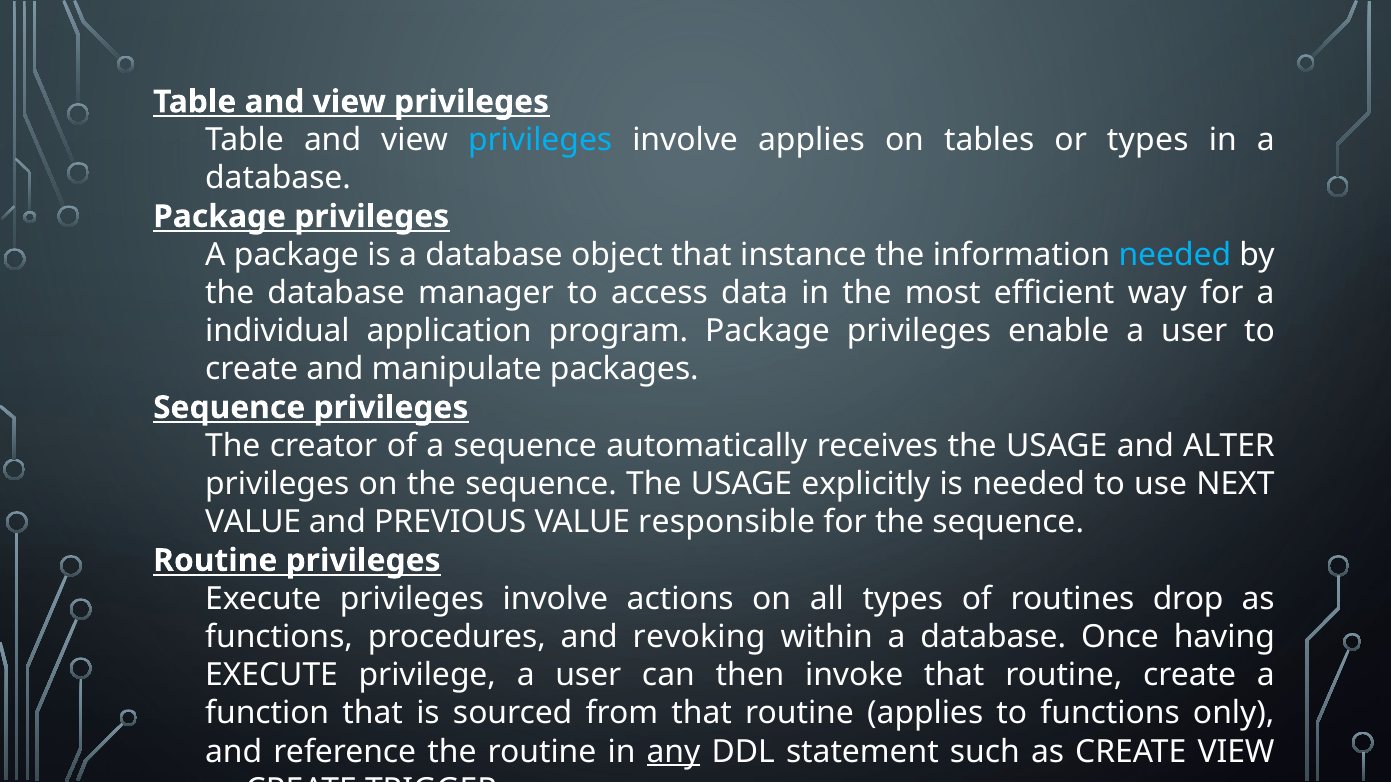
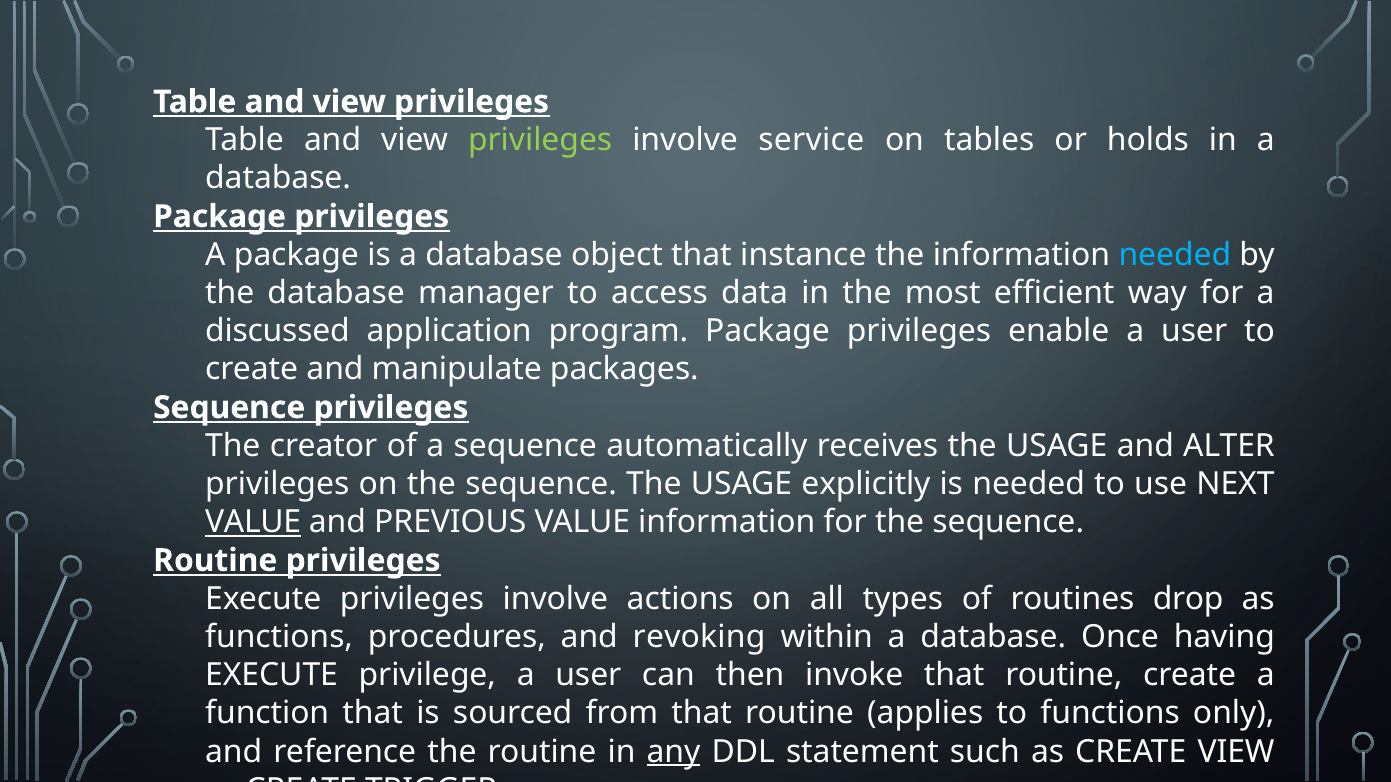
privileges colour: light blue -> light green (540, 140)
involve applies: applies -> service (811, 140)
or types: types -> holds (1148, 140)
individual: individual -> discussed (277, 331)
VALUE underline: none -> present (253, 523)
VALUE responsible: responsible -> information (727, 523)
